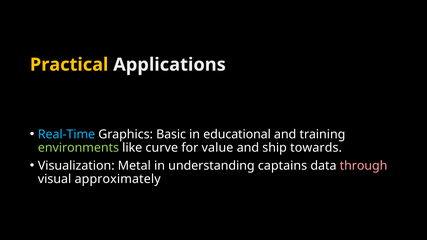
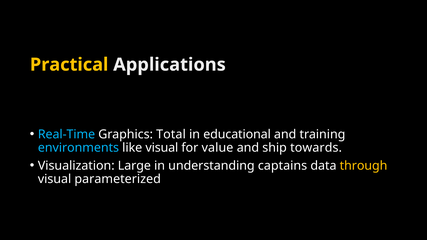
Basic: Basic -> Total (171, 134)
environments colour: light green -> light blue (78, 148)
like curve: curve -> visual (162, 148)
Metal: Metal -> Large (134, 166)
through colour: pink -> yellow (364, 166)
approximately: approximately -> parameterized (118, 179)
